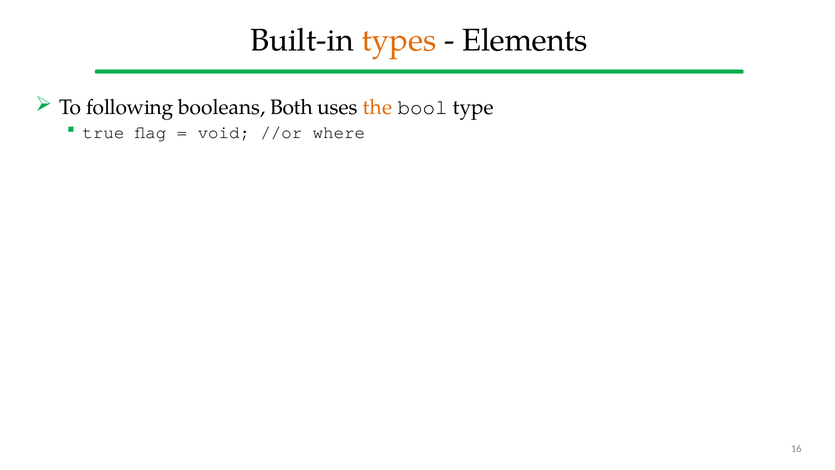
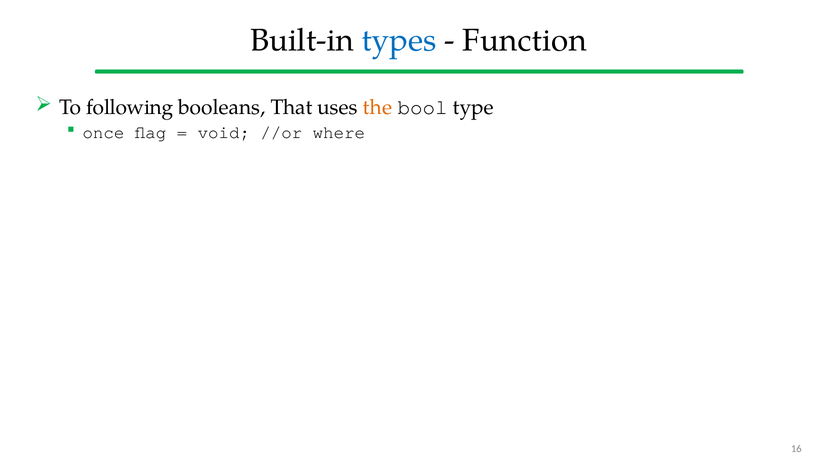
types colour: orange -> blue (399, 40)
Elements: Elements -> Function (525, 40)
Both: Both -> That (291, 108)
true: true -> once (103, 133)
